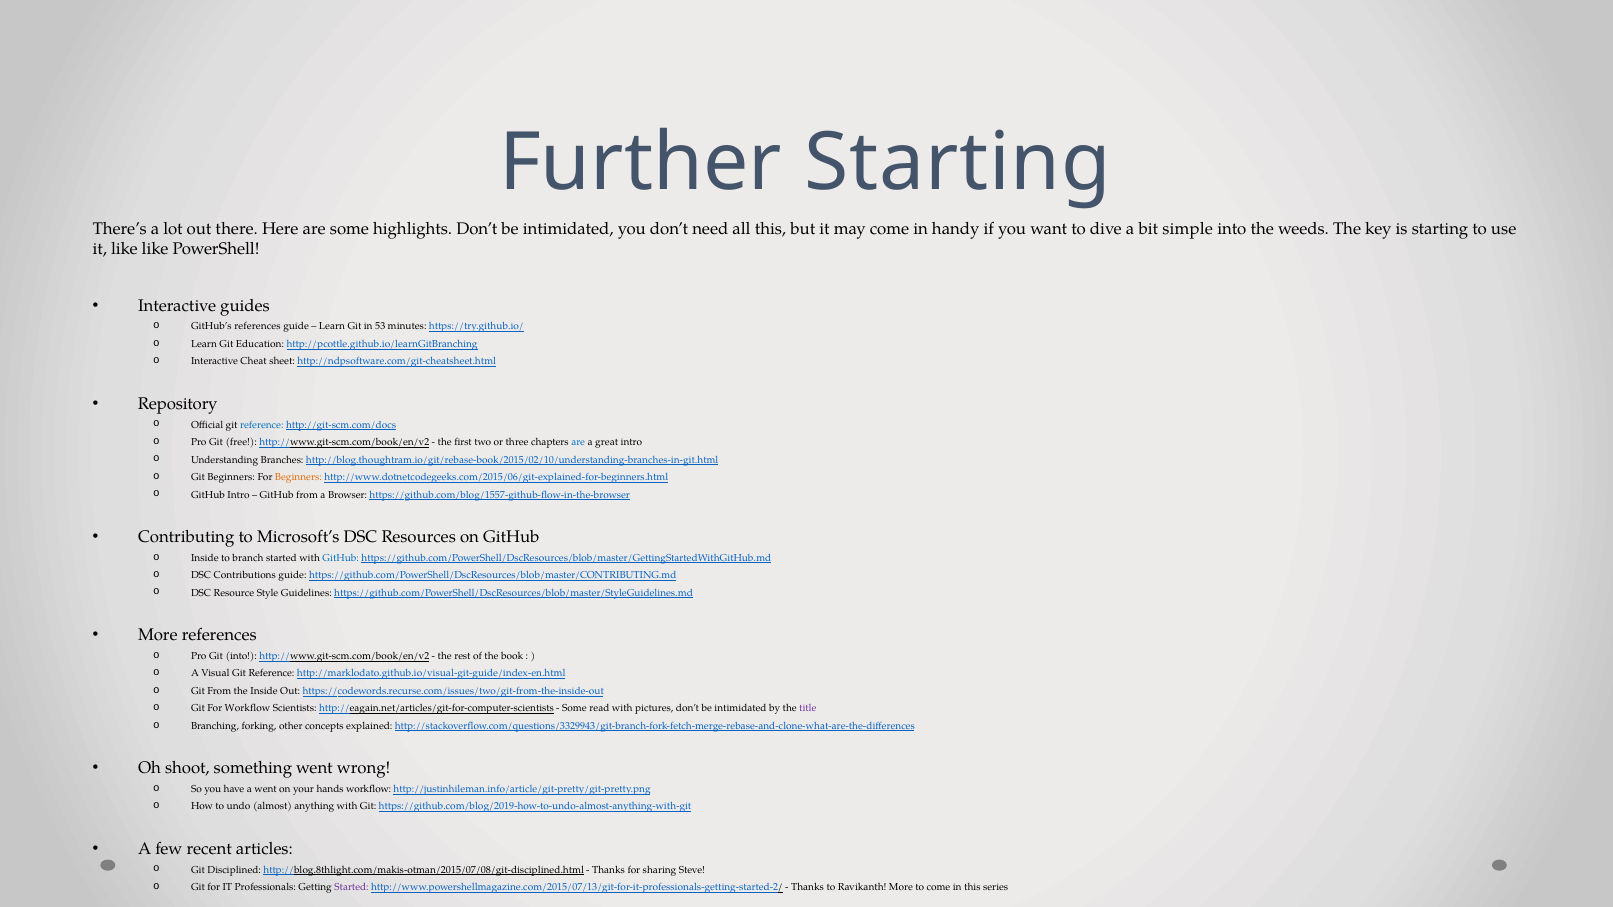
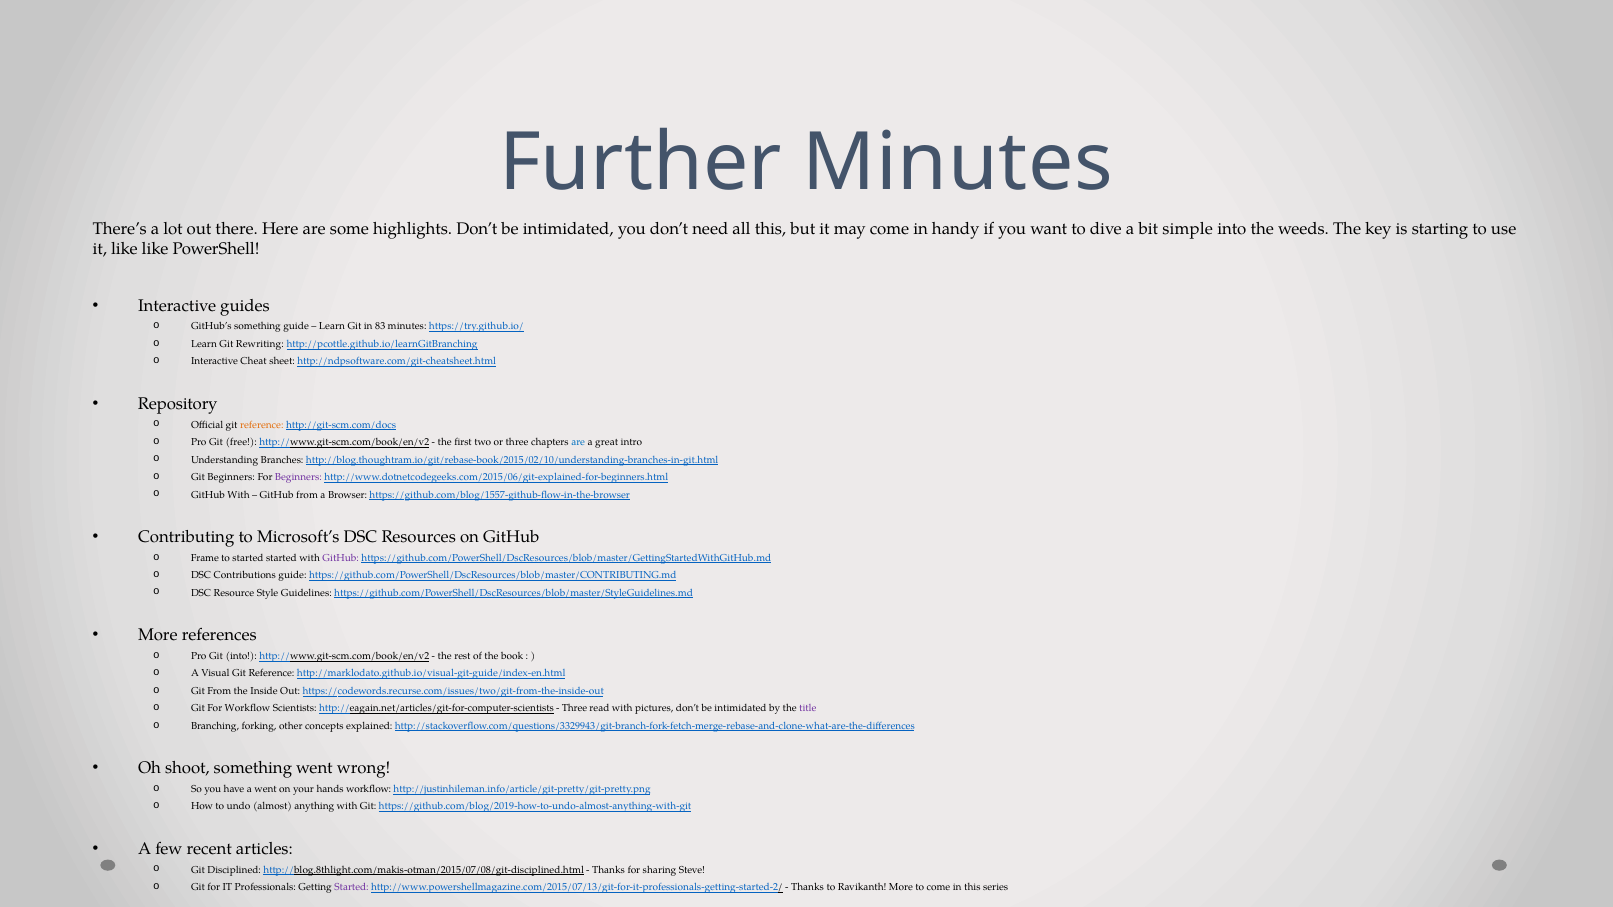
Further Starting: Starting -> Minutes (958, 163)
GitHub’s references: references -> something (258, 327)
53: 53 -> 83 (380, 327)
Education: Education -> Rewriting (260, 344)
reference colour: blue -> orange (262, 425)
Beginners colour: orange -> purple (298, 477)
GitHub Intro: Intro -> With (239, 495)
Inside: Inside -> Frame (205, 558)
to branch: branch -> started (248, 558)
GitHub colour: blue -> purple (341, 558)
Some: Some -> Three (574, 709)
